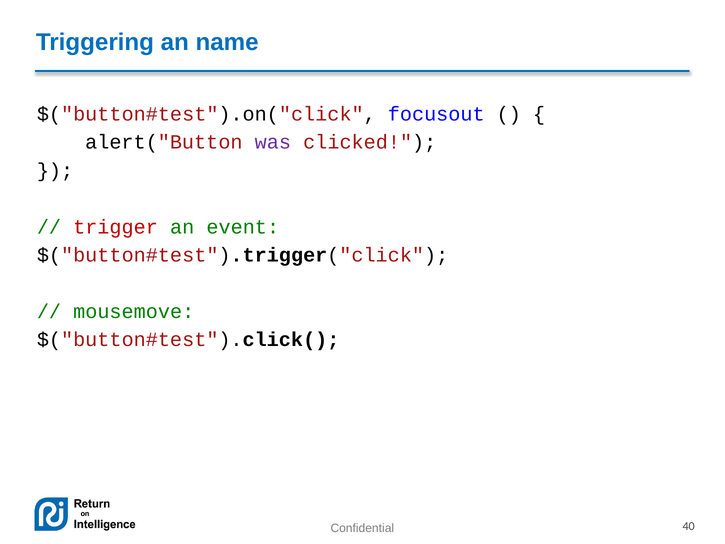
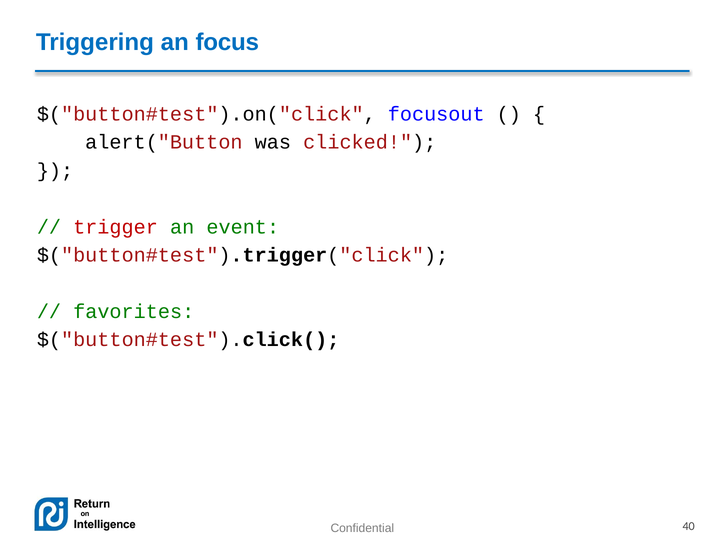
name: name -> focus (227, 42)
was colour: purple -> black (273, 142)
mousemove: mousemove -> favorites (134, 311)
